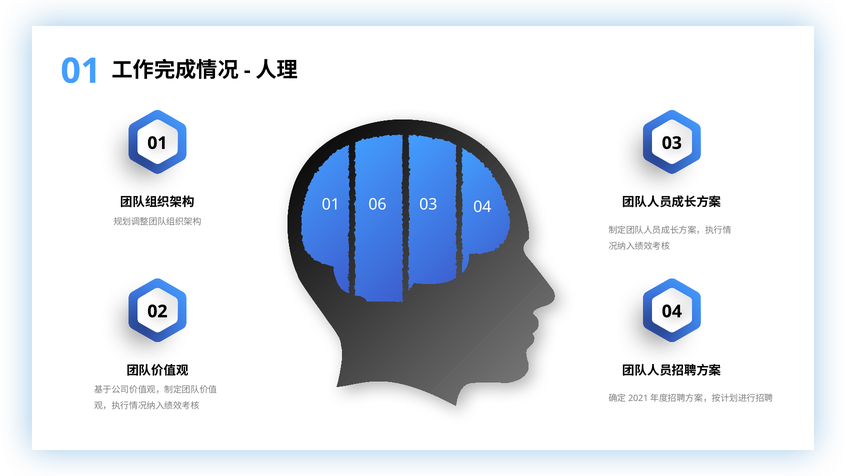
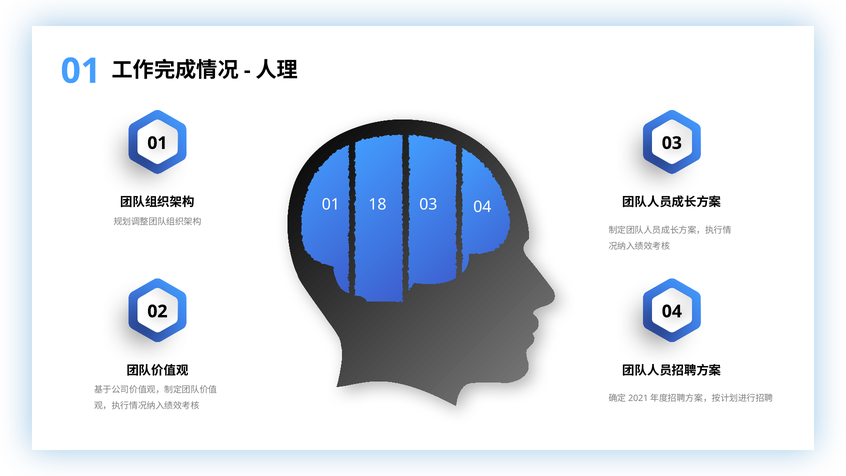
06: 06 -> 18 (377, 204)
